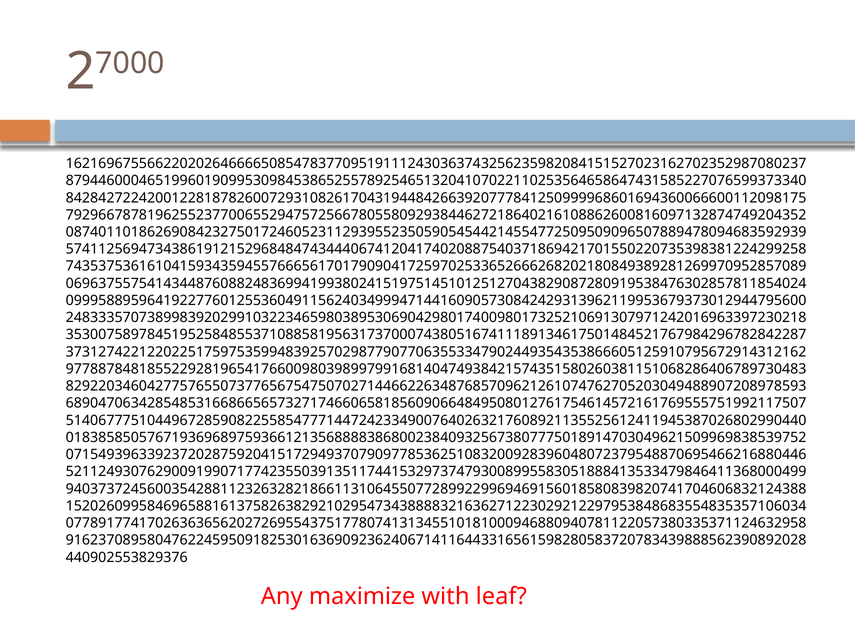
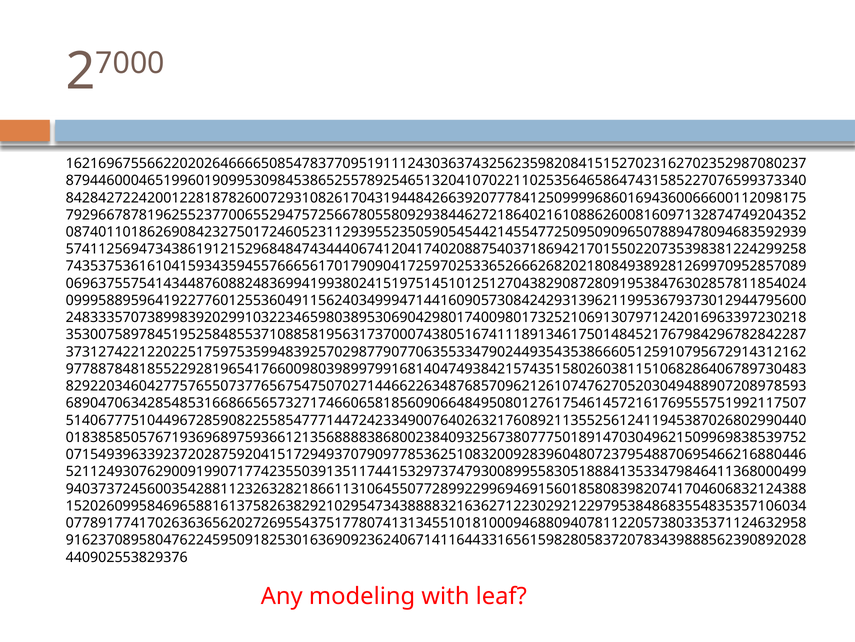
maximize: maximize -> modeling (362, 595)
